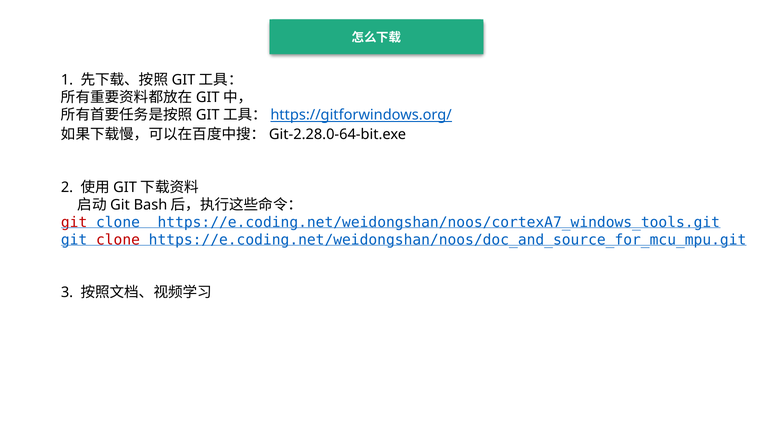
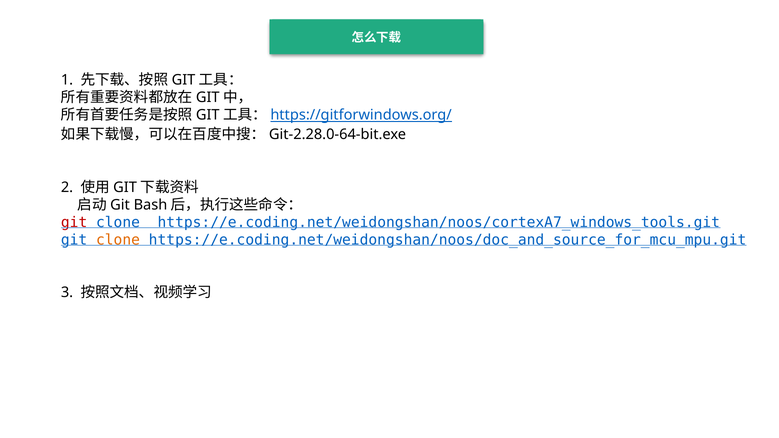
clone colour: red -> orange (118, 240)
